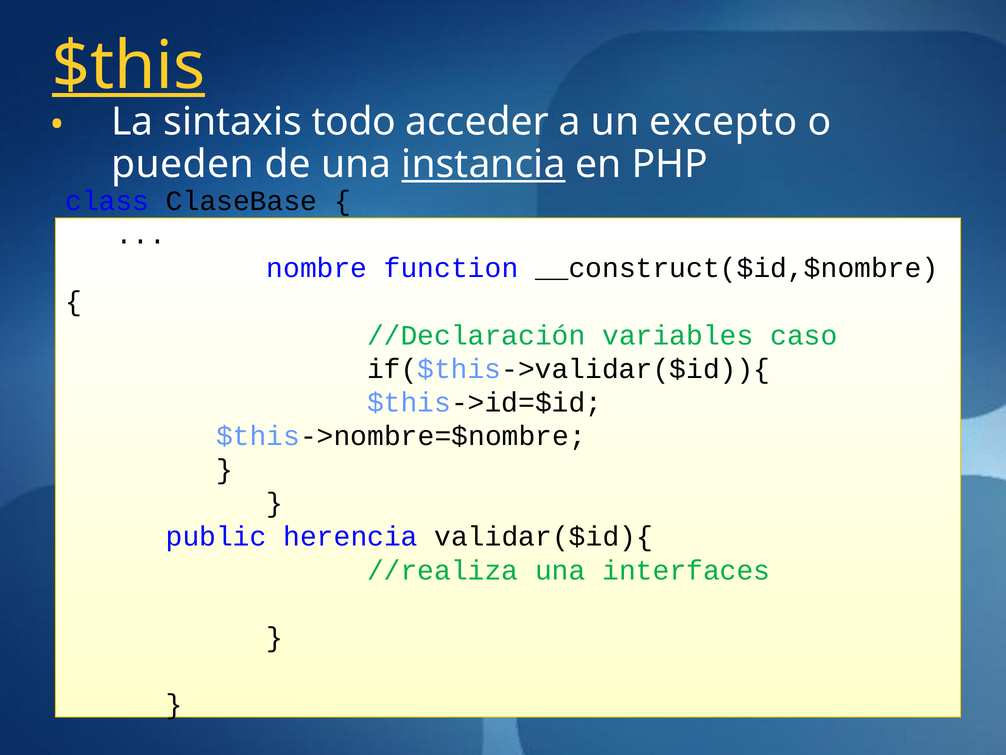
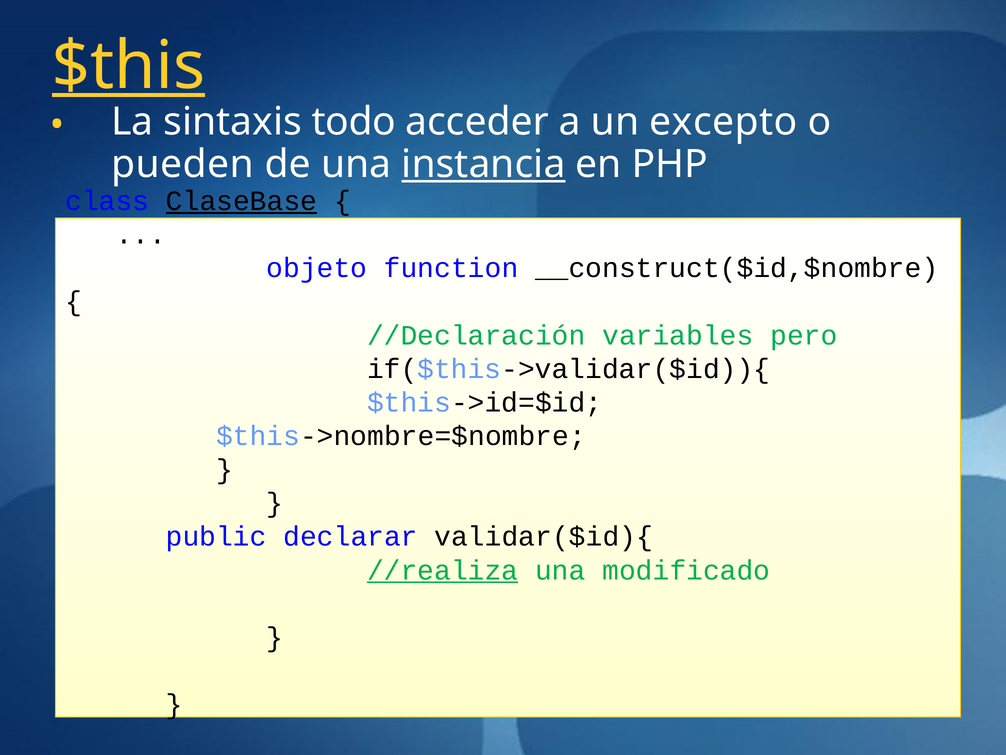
ClaseBase underline: none -> present (242, 201)
nombre: nombre -> objeto (317, 268)
caso: caso -> pero (804, 335)
herencia: herencia -> declarar (351, 536)
//realiza underline: none -> present (443, 570)
interfaces: interfaces -> modificado (686, 570)
